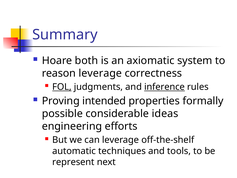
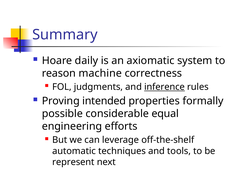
both: both -> daily (86, 61)
reason leverage: leverage -> machine (100, 73)
FOL underline: present -> none (62, 87)
ideas: ideas -> equal (165, 113)
